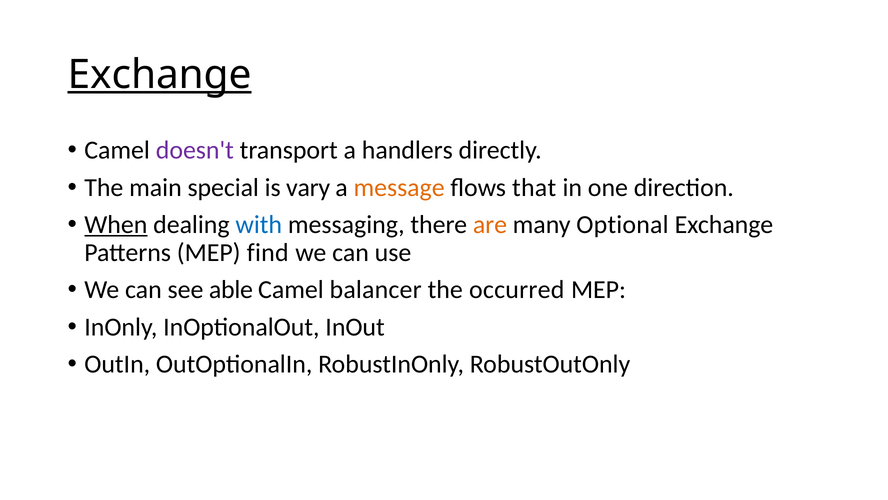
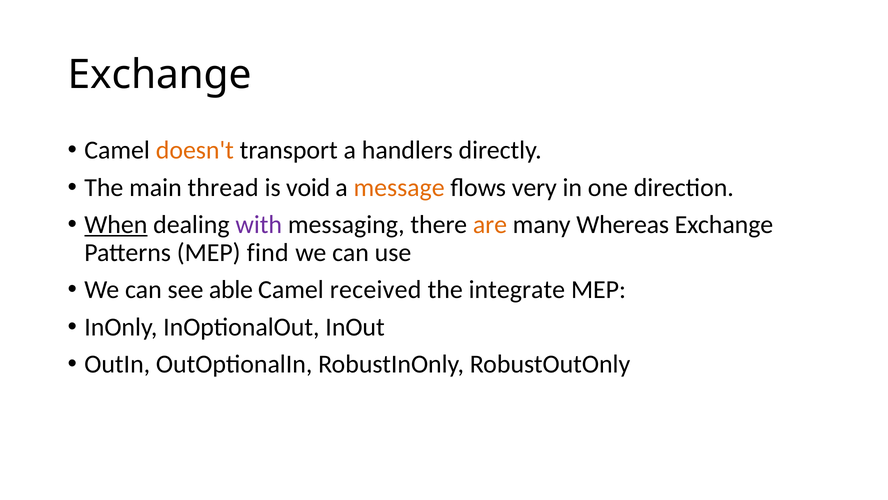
Exchange underline: present -> none (160, 75)
doesn't colour: purple -> orange (195, 150)
special: special -> thread (223, 187)
vary: vary -> void (308, 187)
that: that -> very (534, 187)
with colour: blue -> purple (259, 224)
Optional: Optional -> Whereas (623, 224)
balancer: balancer -> received (376, 290)
occurred: occurred -> integrate (517, 290)
